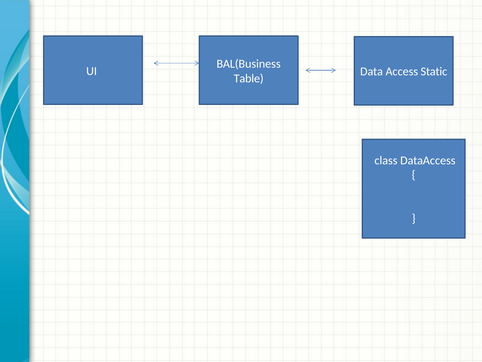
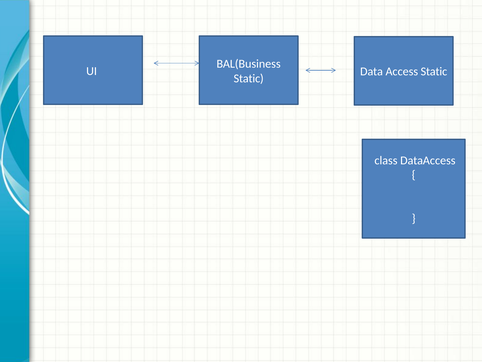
Table: Table -> Static (249, 78)
